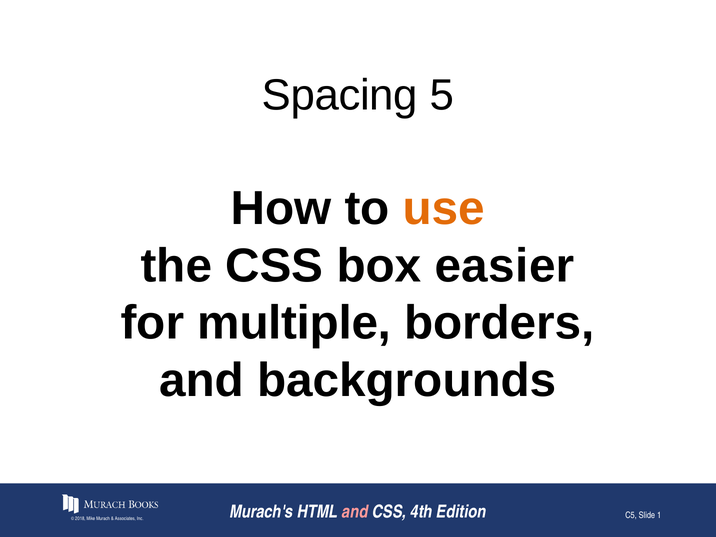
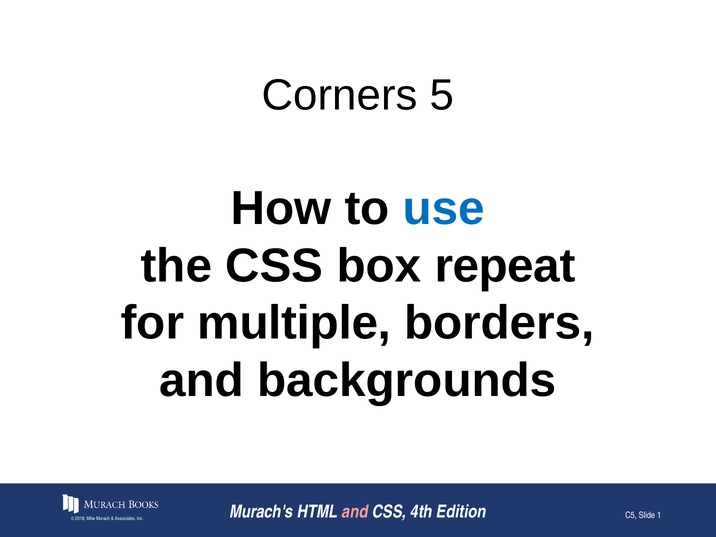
Spacing: Spacing -> Corners (340, 96)
use colour: orange -> blue (444, 209)
easier: easier -> repeat (505, 266)
